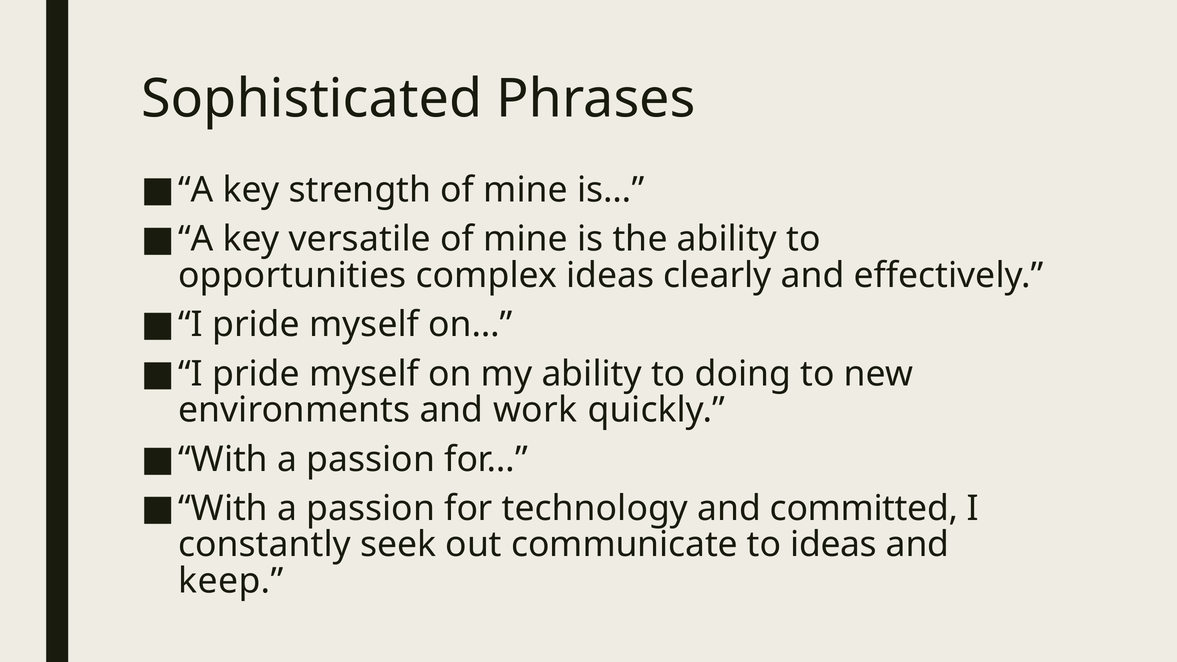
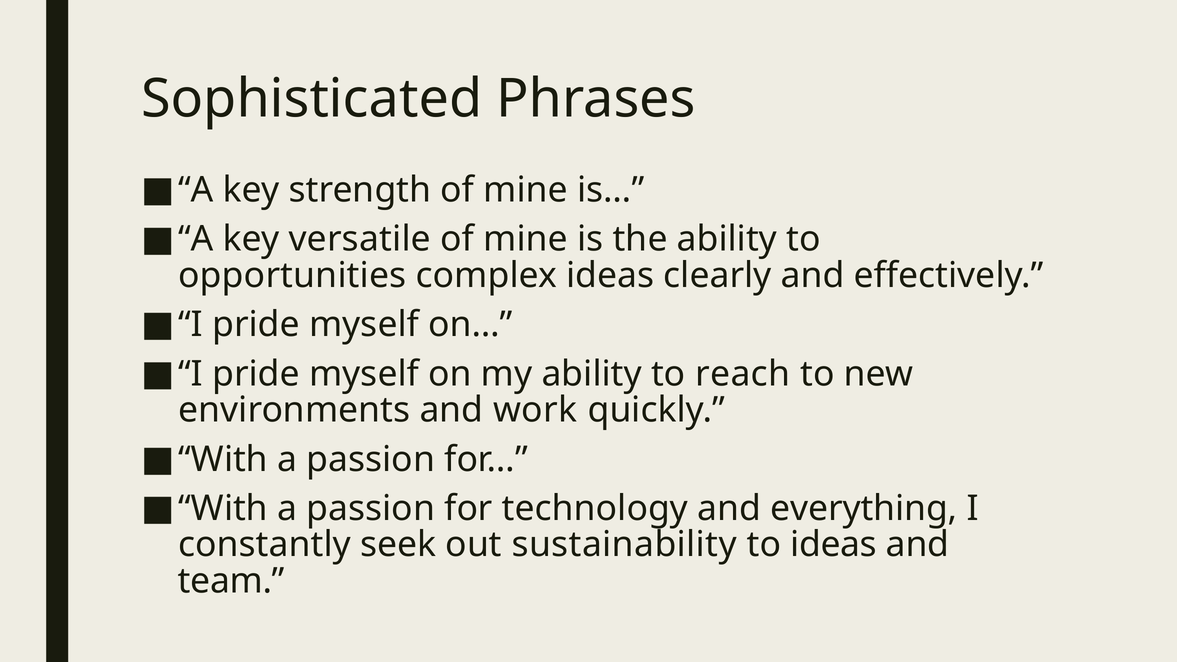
doing: doing -> reach (743, 374)
committed: committed -> everything (864, 509)
communicate: communicate -> sustainability (624, 545)
keep: keep -> team (231, 581)
